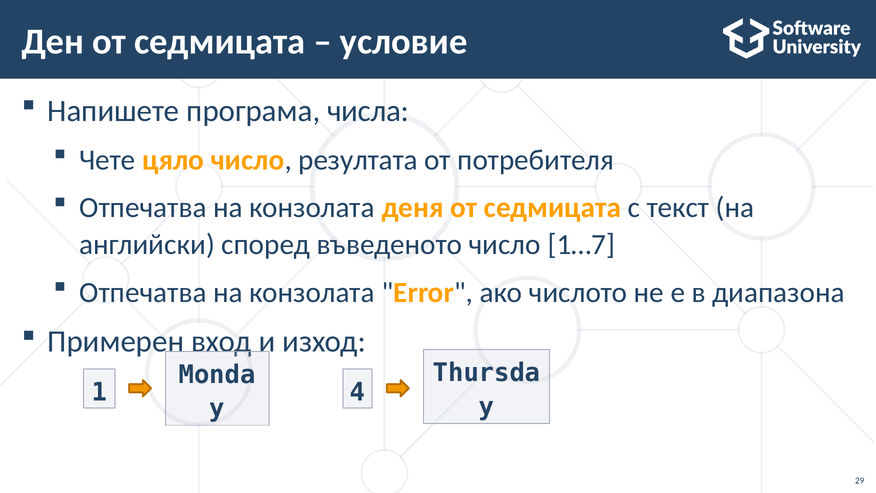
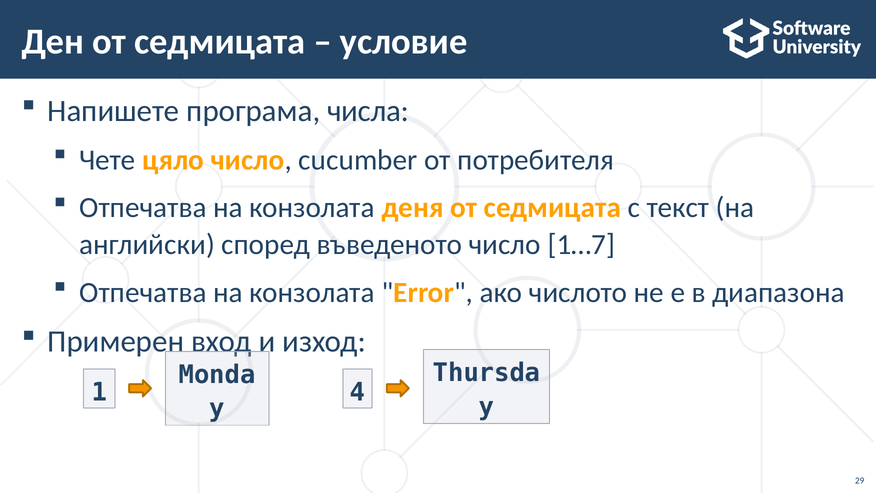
резултата: резултата -> cucumber (358, 160)
